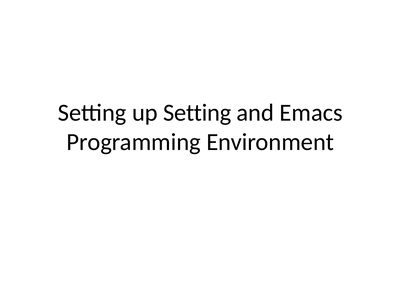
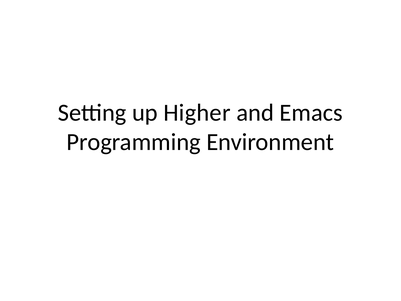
up Setting: Setting -> Higher (197, 113)
